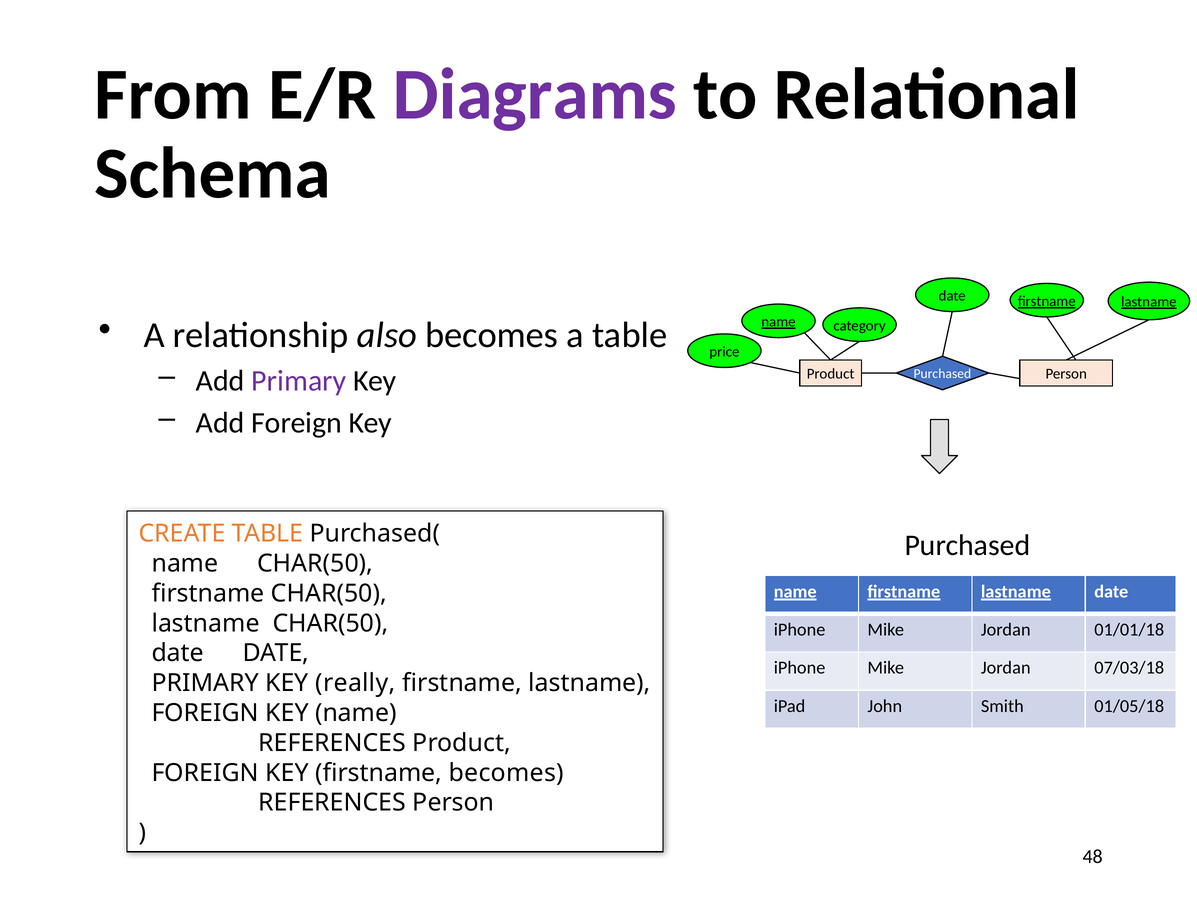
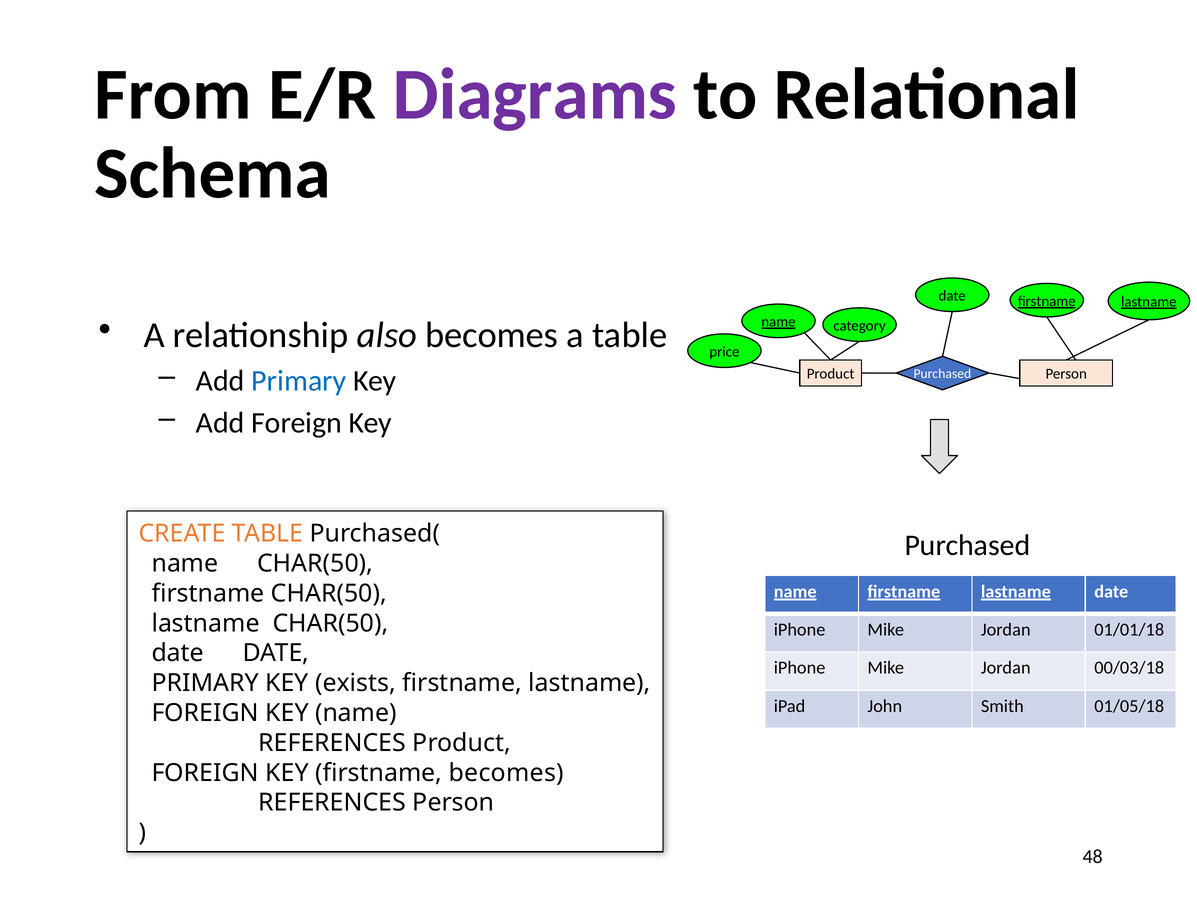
Primary colour: purple -> blue (299, 381)
07/03/18: 07/03/18 -> 00/03/18 (1129, 669)
really: really -> exists (355, 684)
